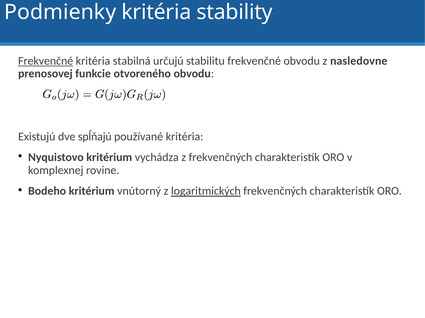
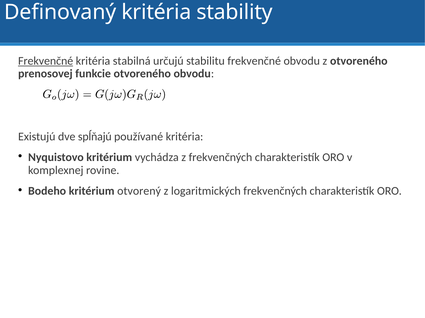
Podmienky: Podmienky -> Definovaný (60, 12)
z nasledovne: nasledovne -> otvoreného (359, 61)
vnútorný: vnútorný -> otvorený (139, 192)
logaritmických underline: present -> none (206, 192)
